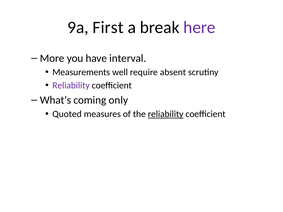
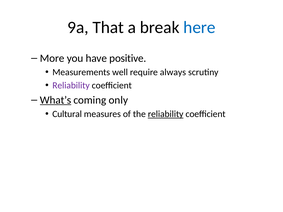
First: First -> That (108, 27)
here colour: purple -> blue (199, 27)
interval: interval -> positive (128, 58)
absent: absent -> always (173, 72)
What’s underline: none -> present (56, 100)
Quoted: Quoted -> Cultural (67, 114)
